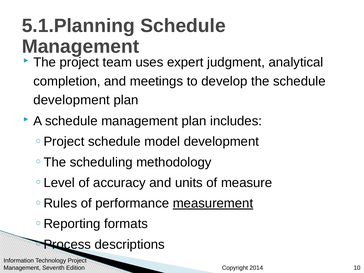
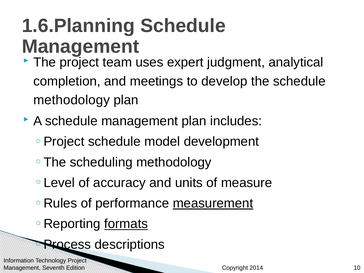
5.1.Planning: 5.1.Planning -> 1.6.Planning (78, 26)
development: development -> methodology (72, 100)
formats underline: none -> present (126, 224)
